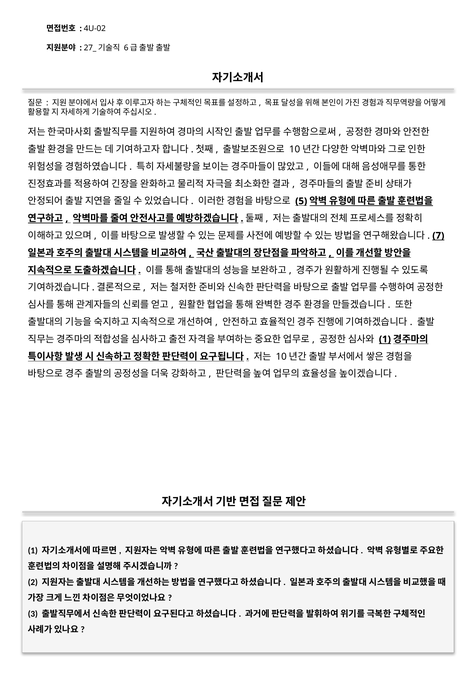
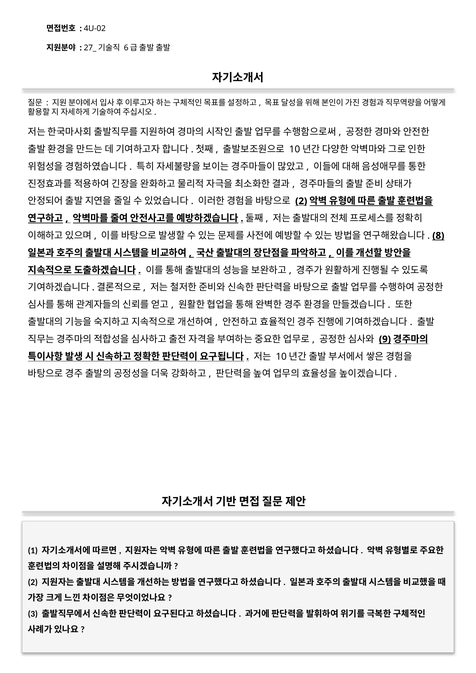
5: 5 -> 2 (301, 201)
7: 7 -> 8 (438, 236)
1: 1 -> 9 (385, 339)
